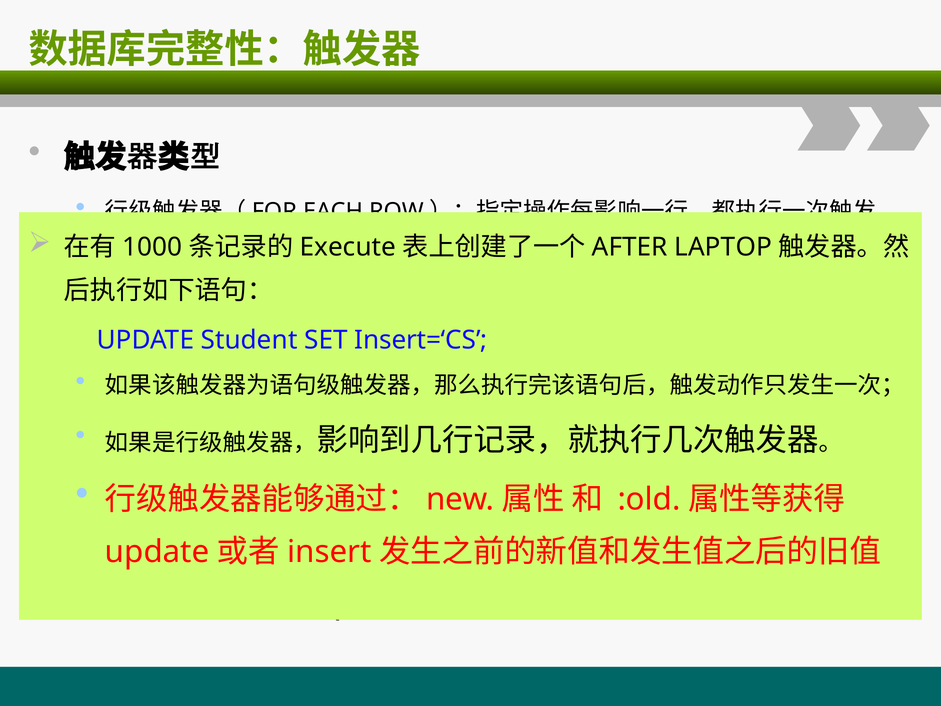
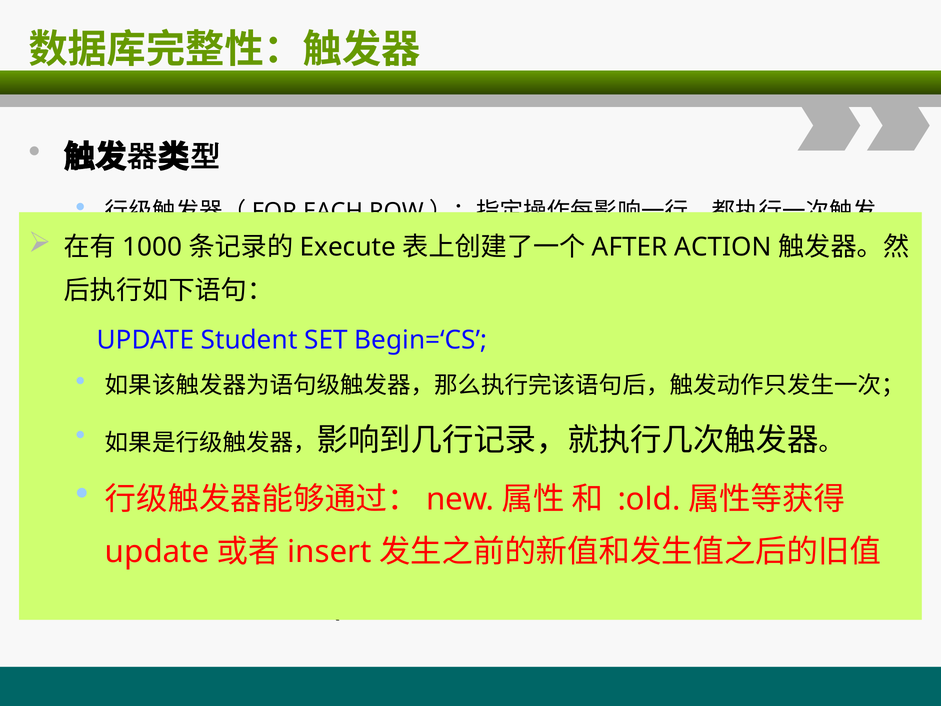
LAPTOP: LAPTOP -> ACTION (723, 247)
Insert=‘CS: Insert=‘CS -> Begin=‘CS (421, 340)
